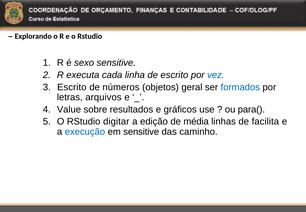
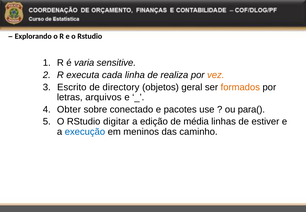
sexo: sexo -> varia (84, 63)
de escrito: escrito -> realiza (174, 75)
vez colour: blue -> orange (216, 75)
números: números -> directory (121, 87)
formados colour: blue -> orange (240, 87)
Value: Value -> Obter (69, 109)
resultados: resultados -> conectado (131, 109)
gráficos: gráficos -> pacotes (180, 109)
facilita: facilita -> estiver (265, 121)
em sensitive: sensitive -> meninos (141, 132)
